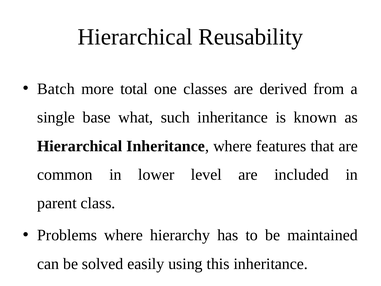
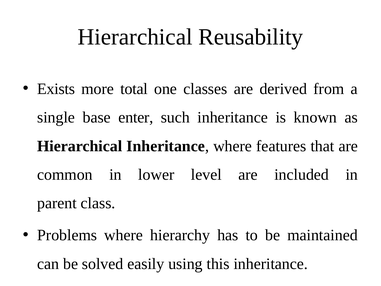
Batch: Batch -> Exists (56, 89)
what: what -> enter (136, 117)
